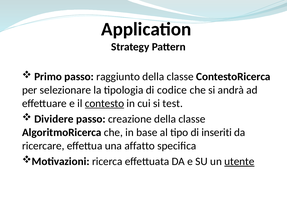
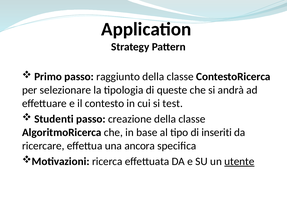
codice: codice -> queste (172, 90)
contesto underline: present -> none (105, 103)
Dividere: Dividere -> Studenti (54, 119)
affatto: affatto -> ancora (140, 146)
